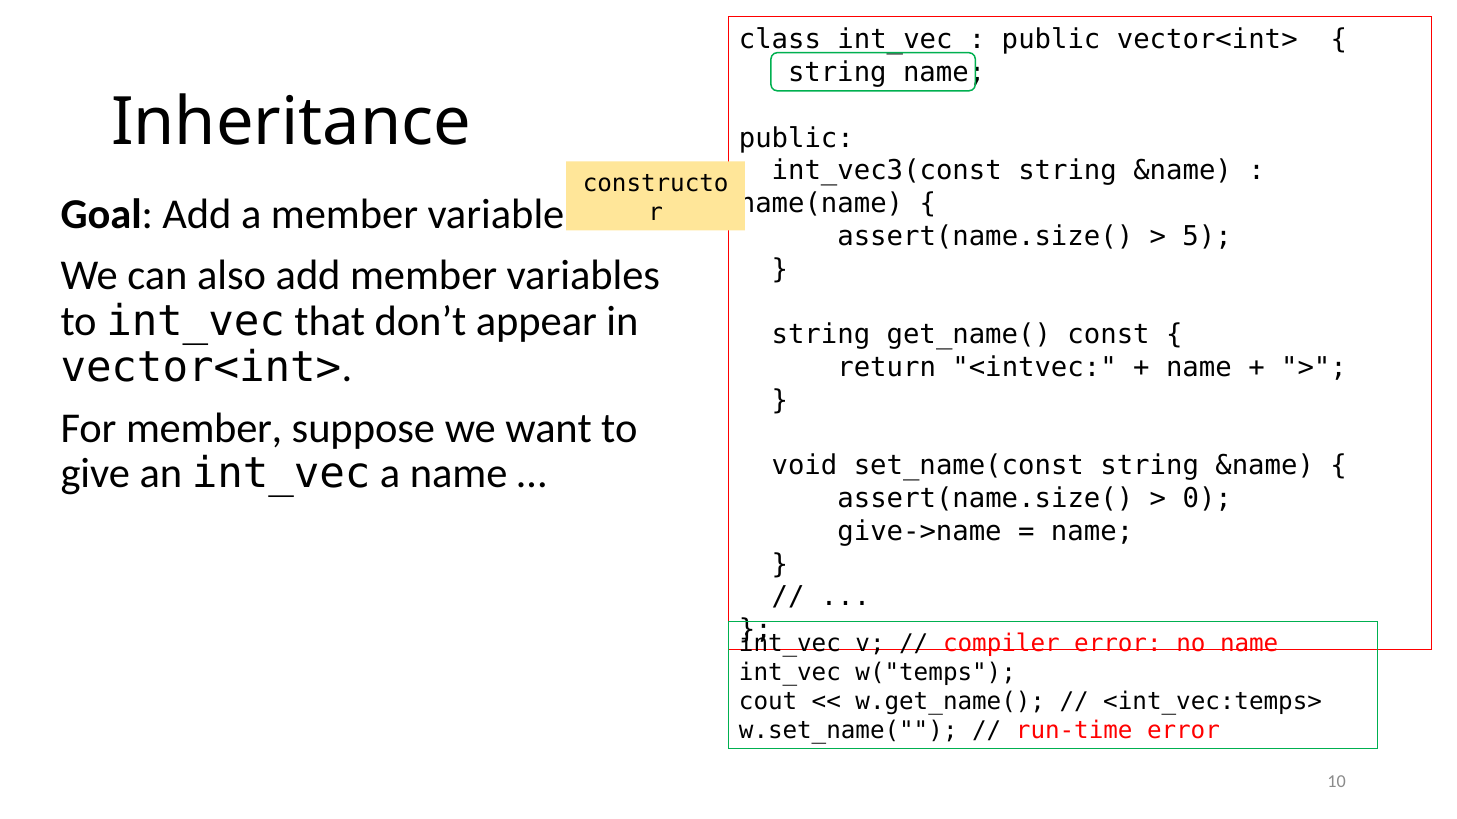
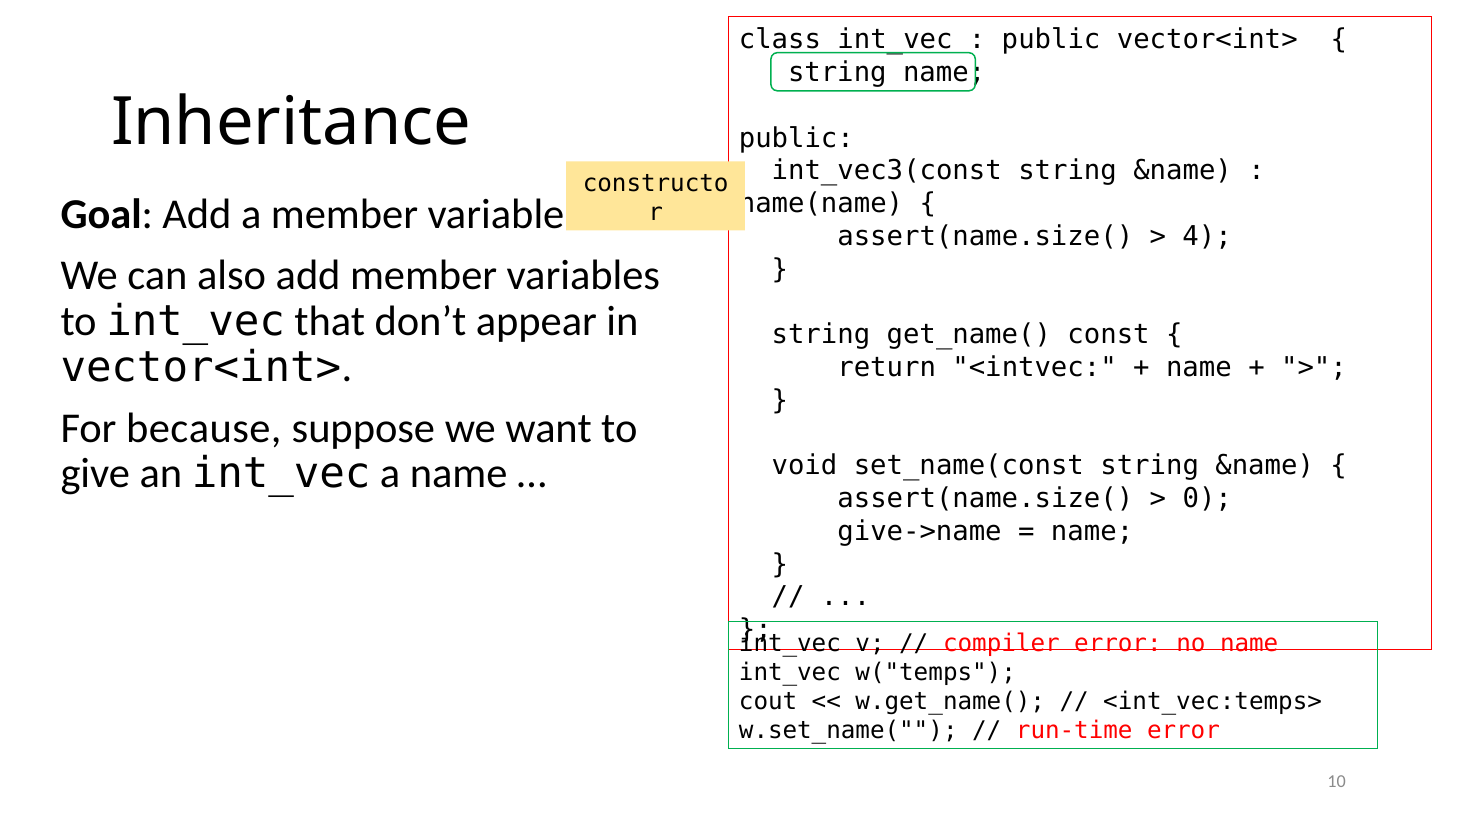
5: 5 -> 4 (1207, 237)
For member: member -> because (204, 428)
